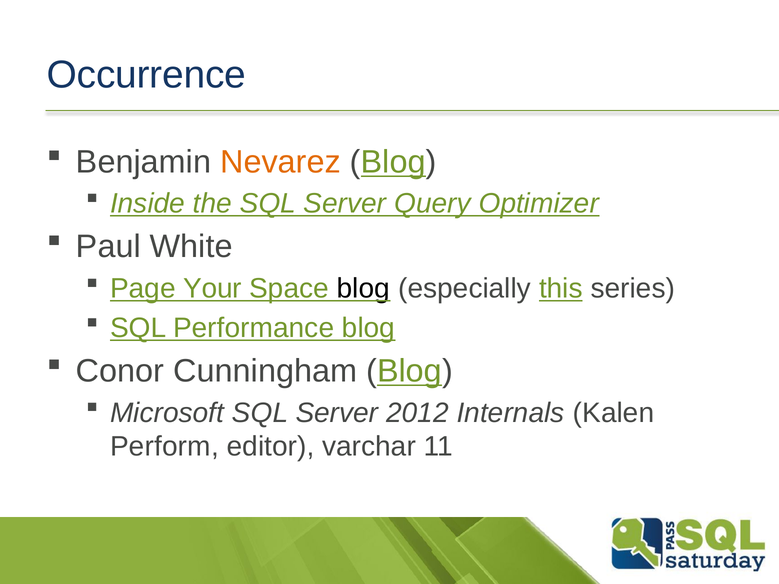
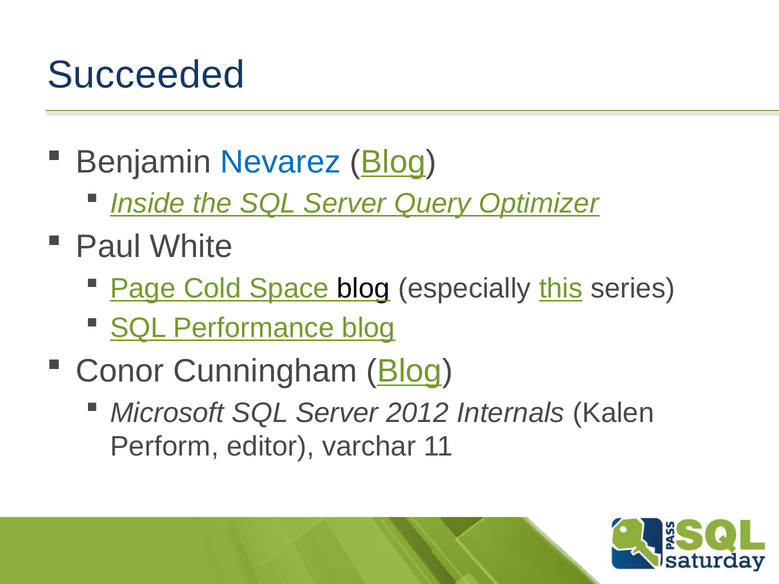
Occurrence: Occurrence -> Succeeded (146, 75)
Nevarez colour: orange -> blue (281, 162)
Your: Your -> Cold (212, 289)
